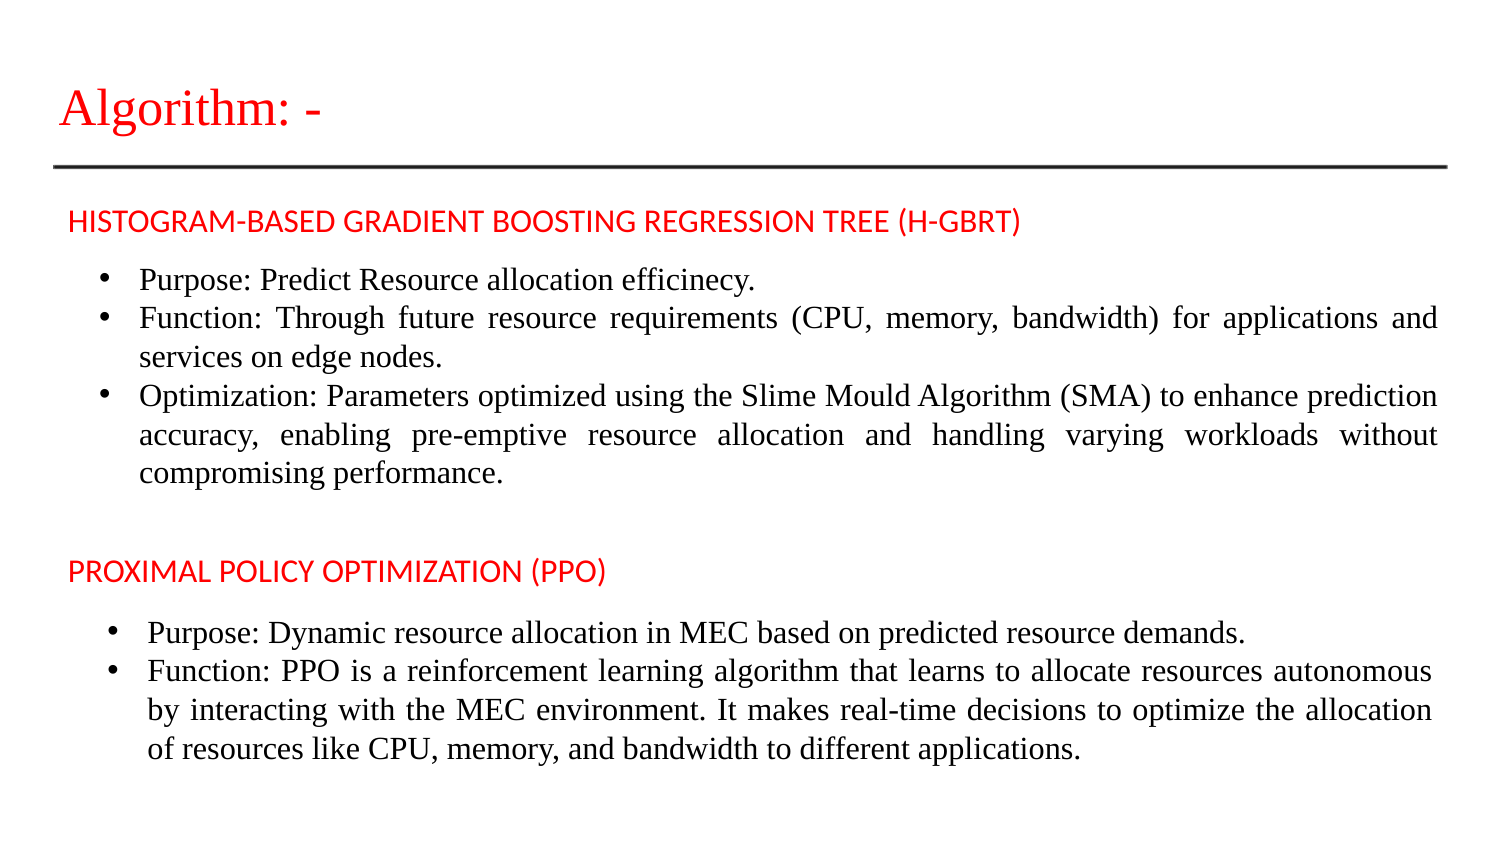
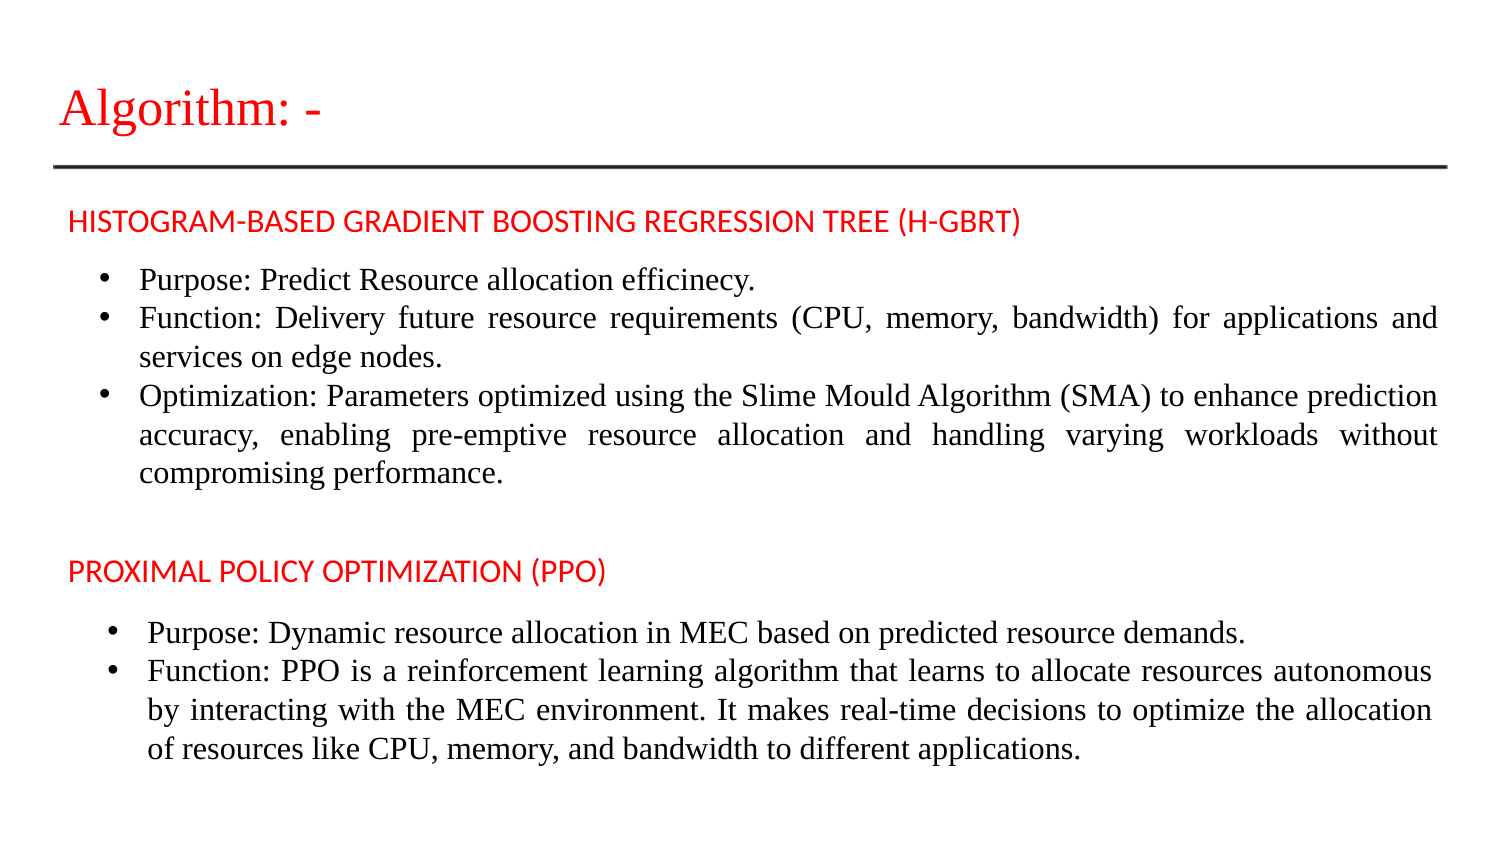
Through: Through -> Delivery (330, 318)
